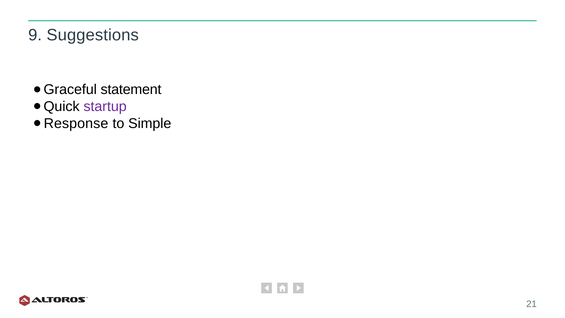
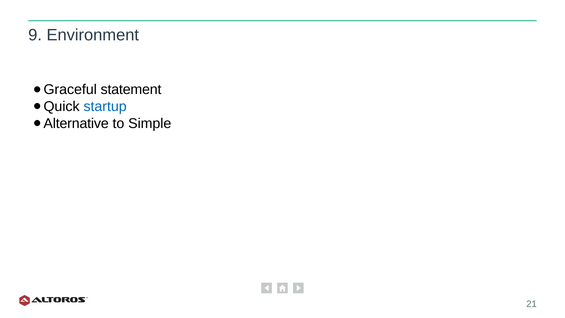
Suggestions: Suggestions -> Environment (93, 35)
startup colour: purple -> blue (105, 106)
Response: Response -> Alternative (76, 123)
